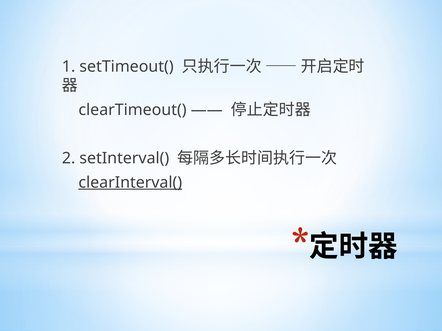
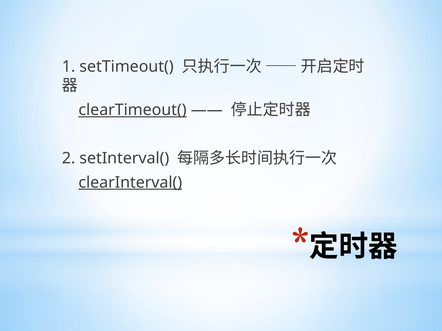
clearTimeout( underline: none -> present (133, 110)
